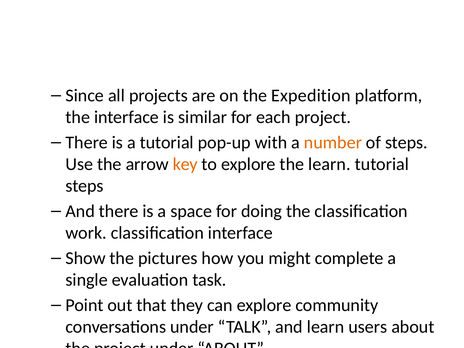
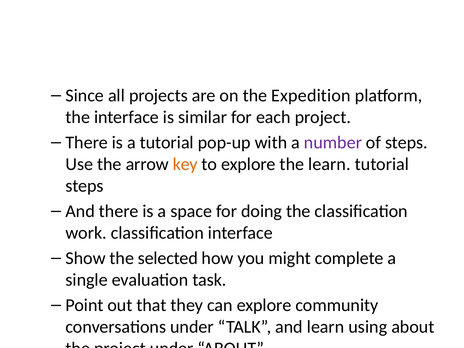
number colour: orange -> purple (333, 143)
pictures: pictures -> selected (168, 258)
users: users -> using (368, 327)
